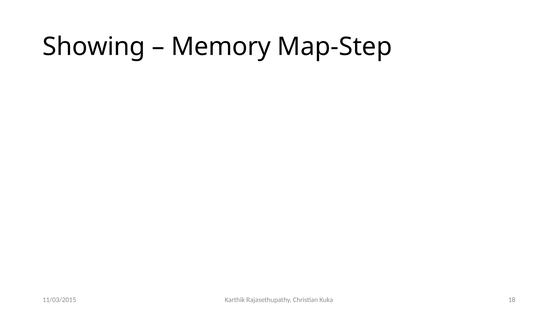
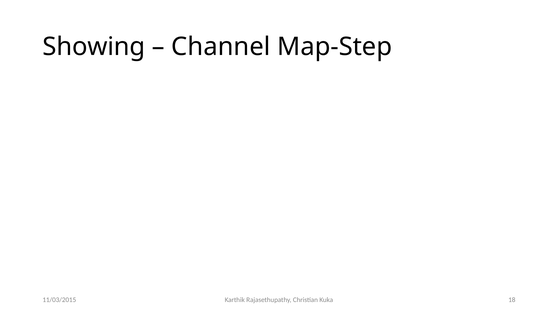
Memory: Memory -> Channel (221, 47)
